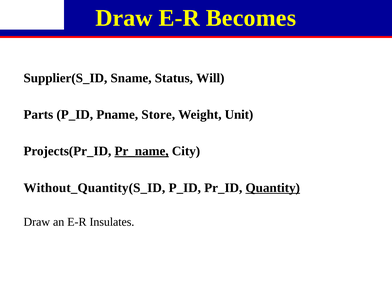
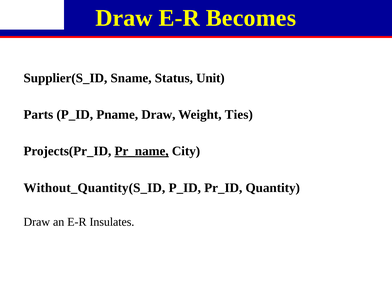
Will: Will -> Unit (210, 78)
Pname Store: Store -> Draw (158, 115)
Unit: Unit -> Ties (239, 115)
Quantity underline: present -> none (273, 188)
